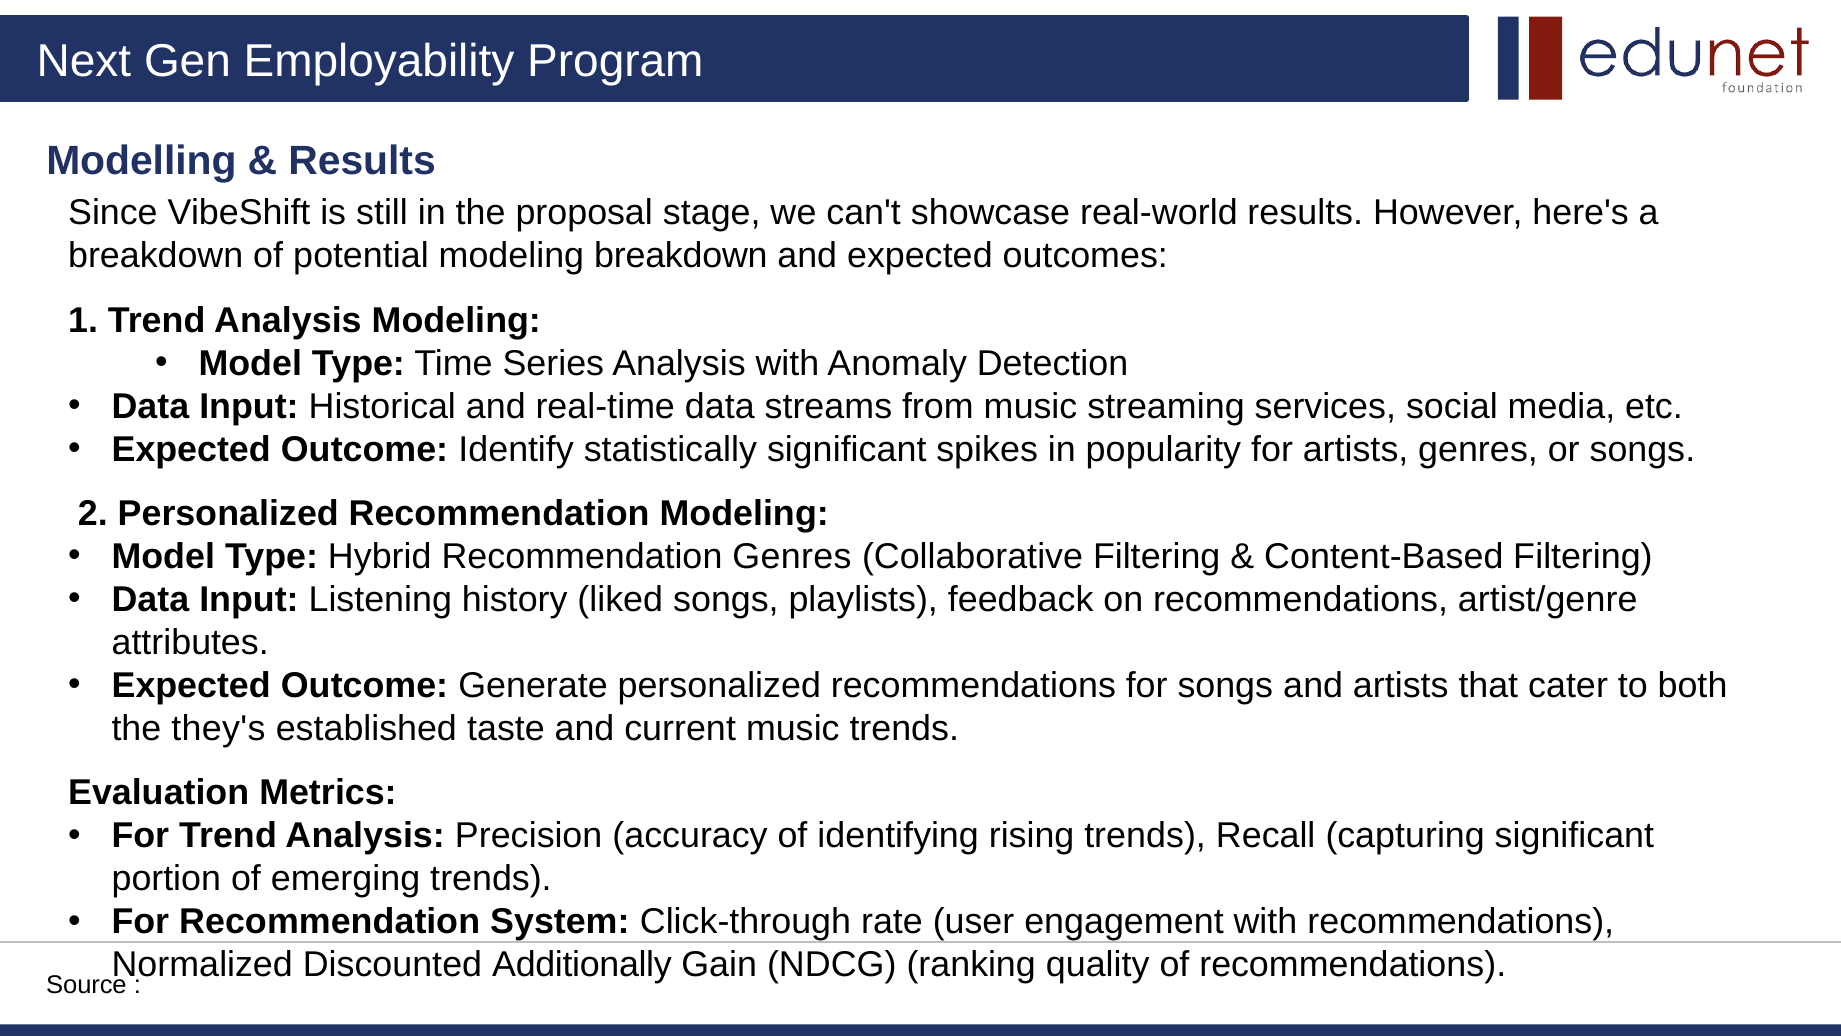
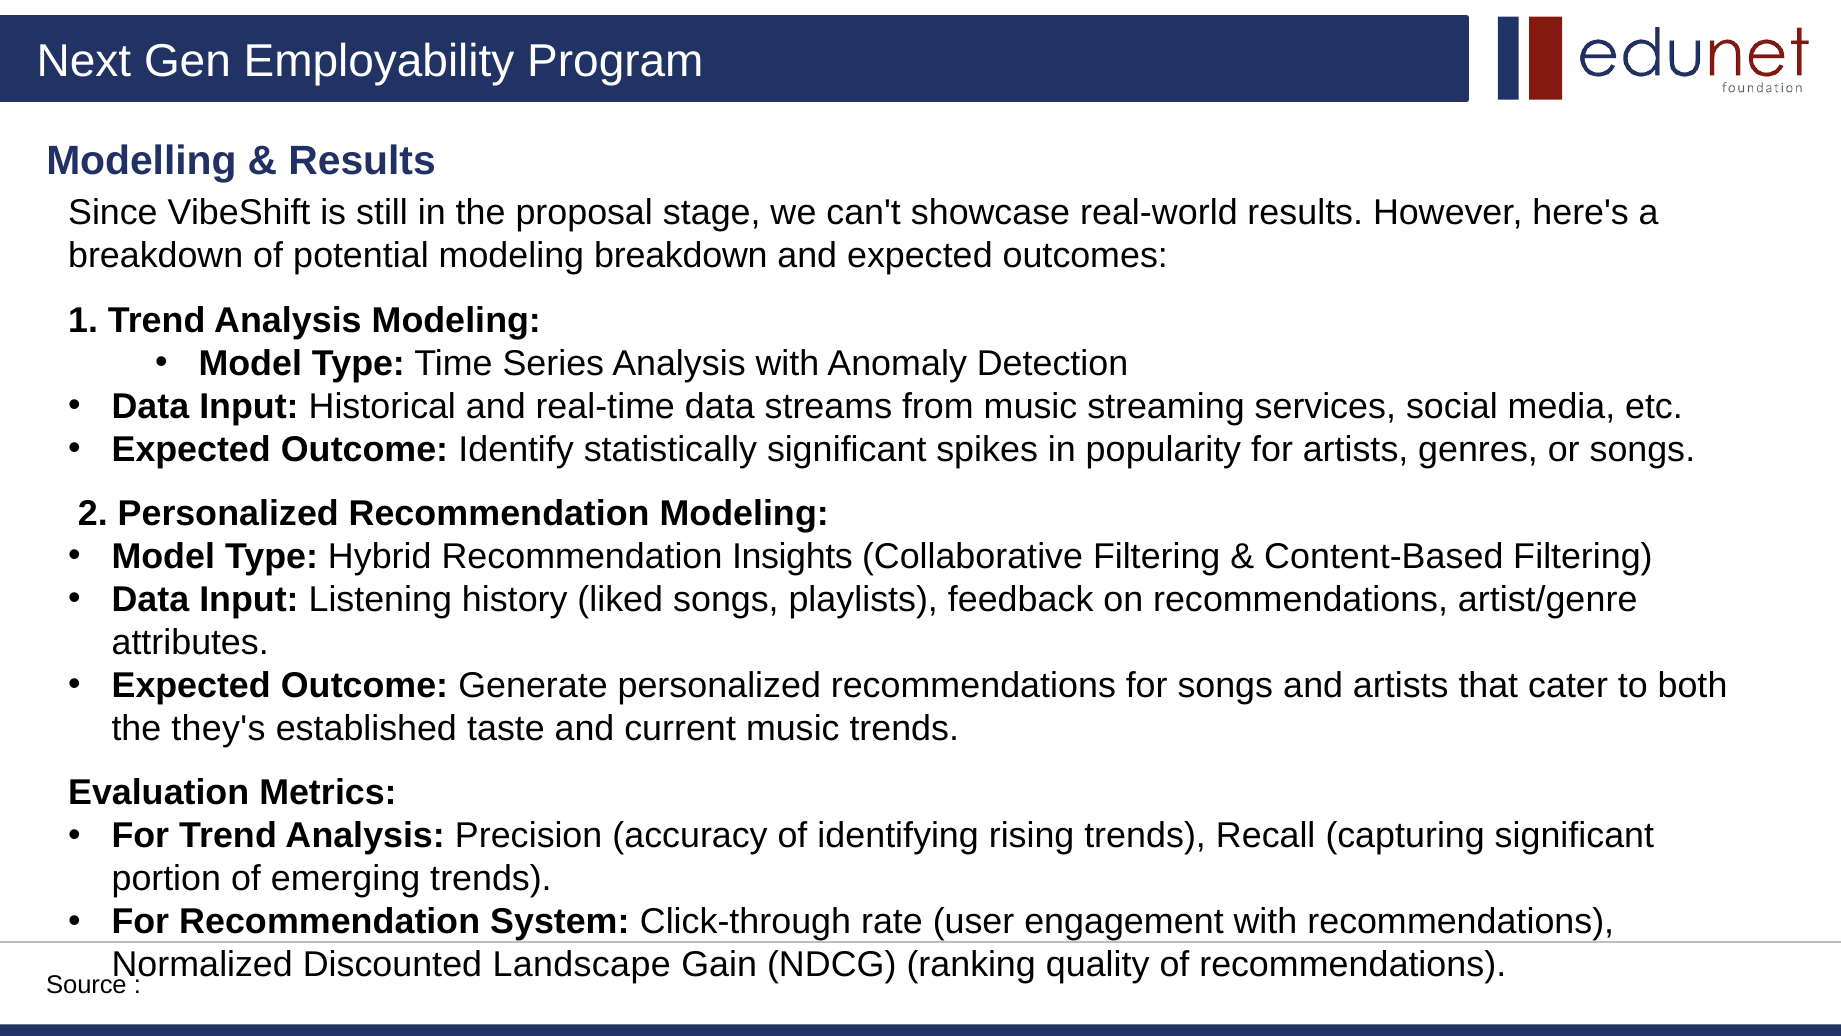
Recommendation Genres: Genres -> Insights (792, 556)
Additionally: Additionally -> Landscape (582, 965)
